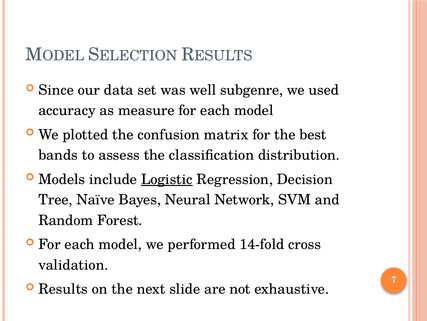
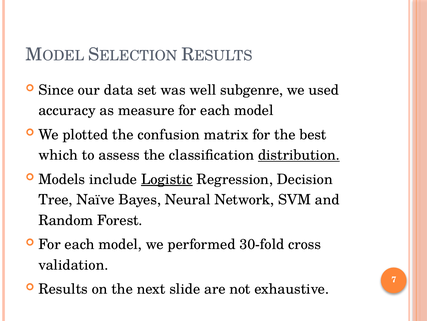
bands: bands -> which (58, 155)
distribution underline: none -> present (299, 155)
14-fold: 14-fold -> 30-fold (262, 244)
